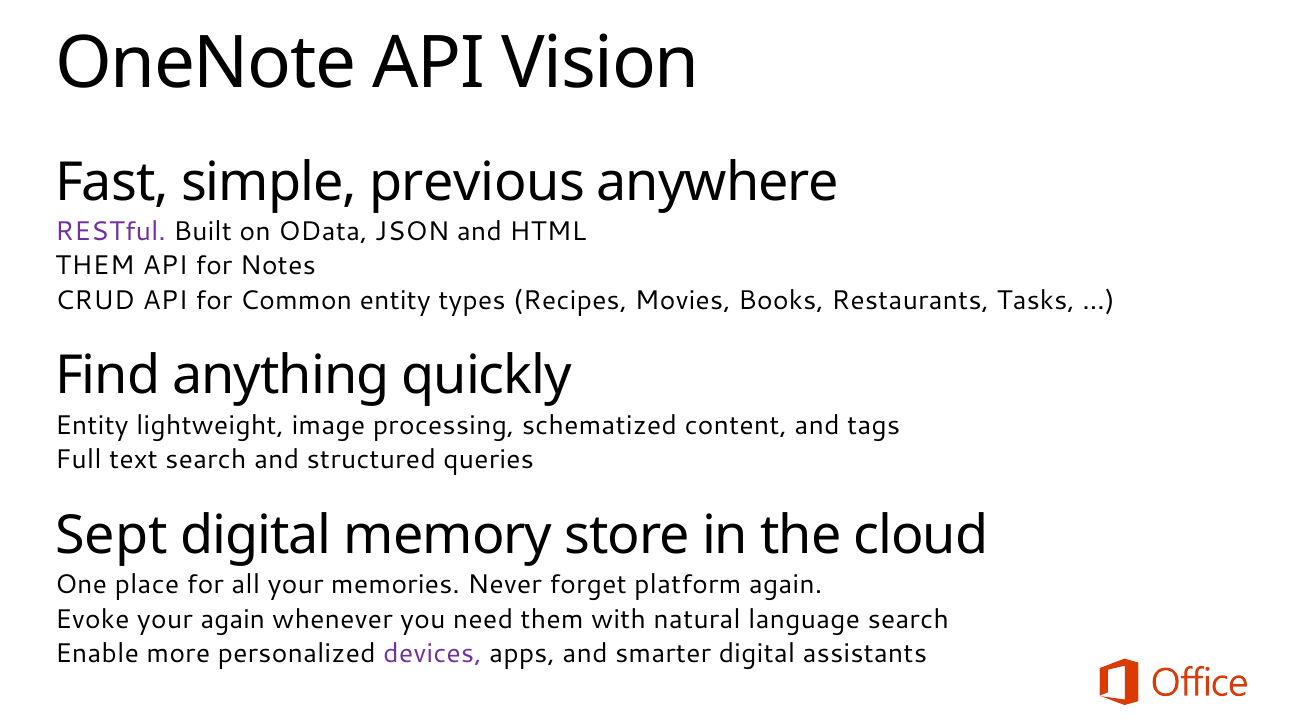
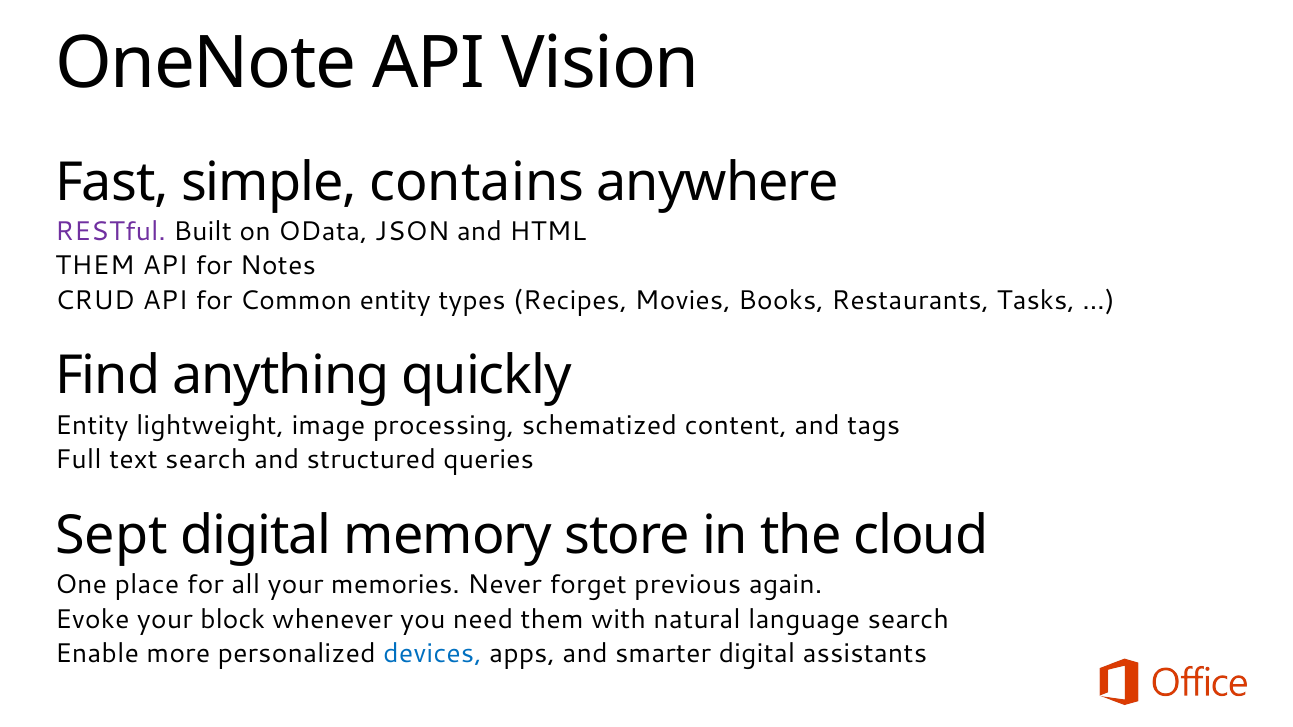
previous: previous -> contains (477, 182)
platform: platform -> previous (688, 585)
your again: again -> block (233, 620)
devices colour: purple -> blue (432, 654)
